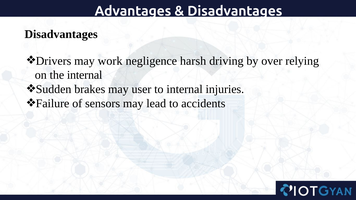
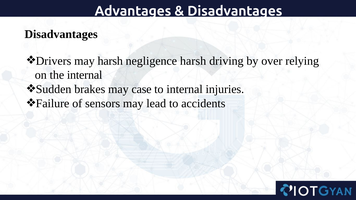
may work: work -> harsh (110, 61)
user: user -> case (142, 89)
